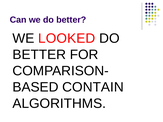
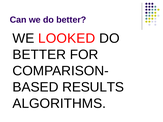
CONTAIN: CONTAIN -> RESULTS (93, 87)
